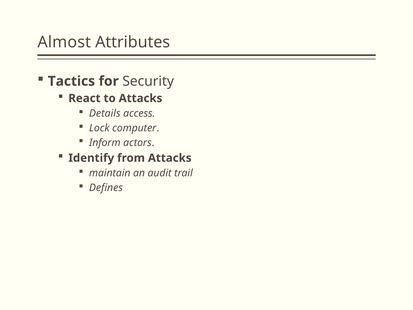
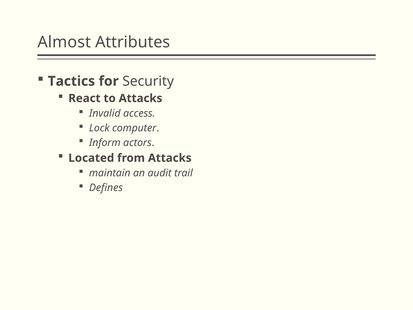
Details: Details -> Invalid (105, 113)
Identify: Identify -> Located (91, 158)
